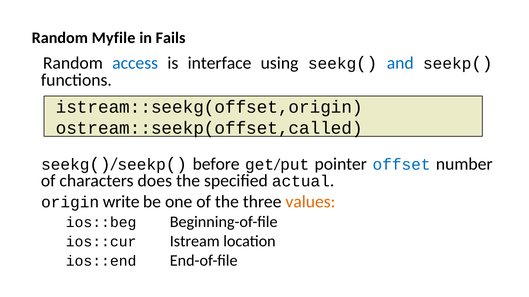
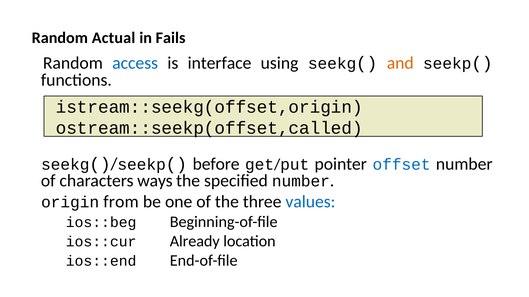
Myfile: Myfile -> Actual (114, 38)
and colour: blue -> orange (400, 63)
does: does -> ways (155, 181)
specified actual: actual -> number (301, 182)
write: write -> from (121, 202)
values colour: orange -> blue (310, 202)
Istream: Istream -> Already (195, 242)
